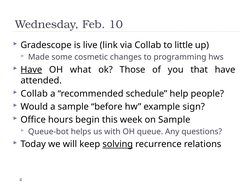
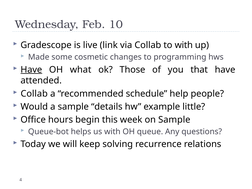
to little: little -> with (184, 45)
before: before -> details (107, 107)
sign: sign -> little (194, 107)
solving underline: present -> none (118, 144)
